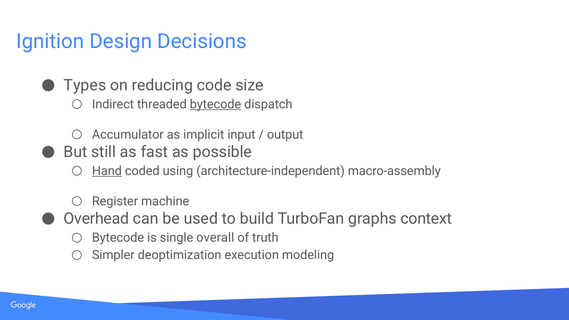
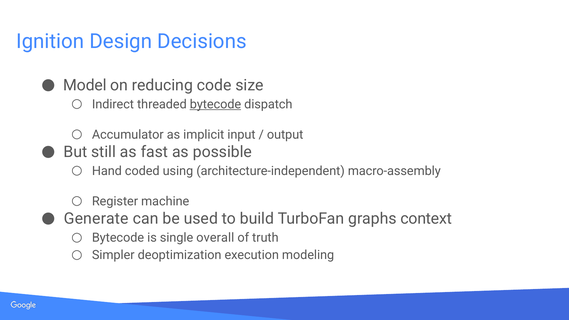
Types: Types -> Model (85, 85)
Hand underline: present -> none (107, 171)
Overhead: Overhead -> Generate (96, 219)
